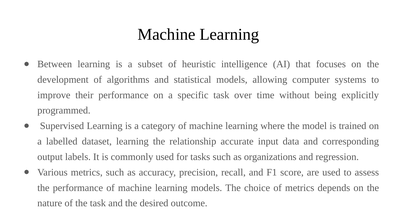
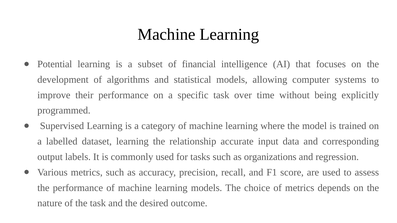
Between: Between -> Potential (55, 64)
heuristic: heuristic -> financial (199, 64)
